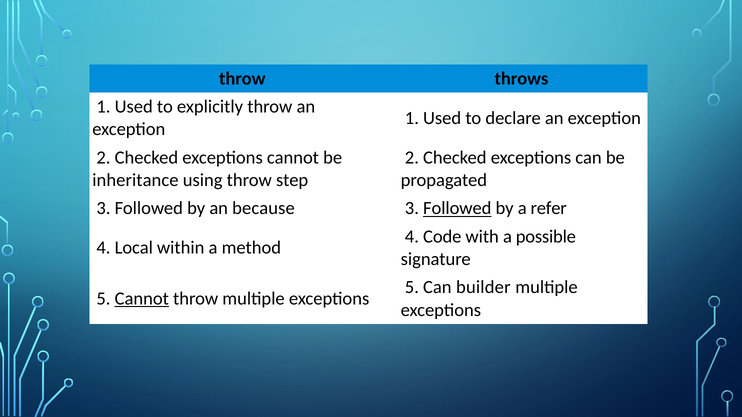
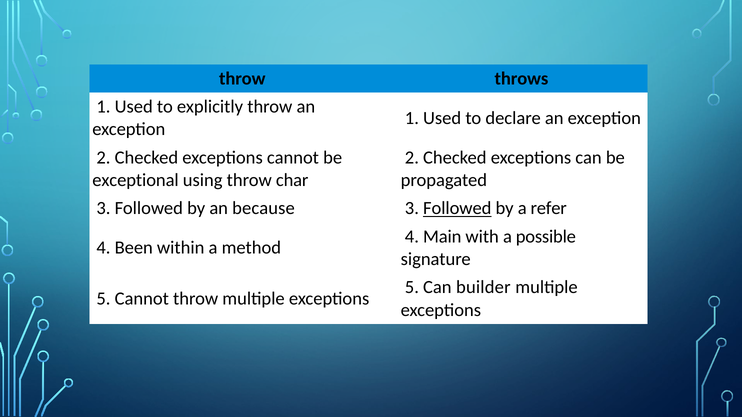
inheritance: inheritance -> exceptional (135, 180)
step: step -> char (292, 180)
Code: Code -> Main (442, 237)
Local: Local -> Been (134, 248)
Cannot underline: present -> none (142, 299)
